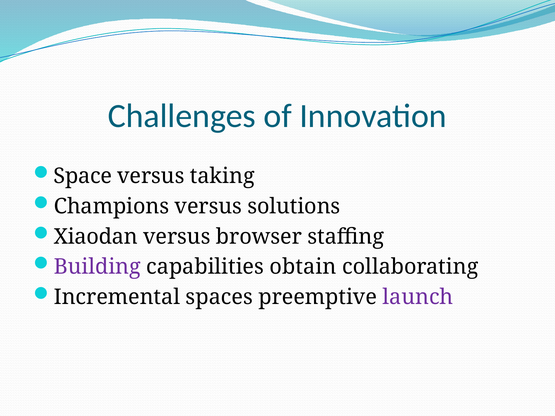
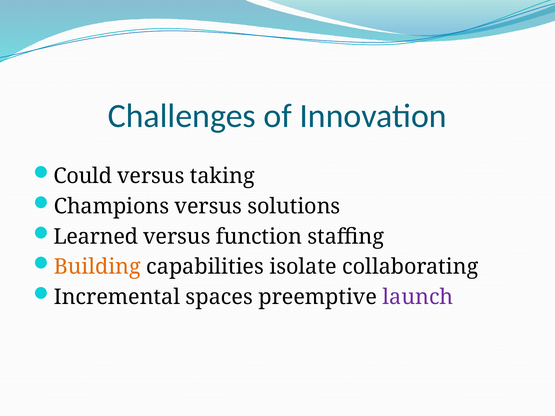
Space: Space -> Could (83, 176)
Xiaodan: Xiaodan -> Learned (96, 237)
browser: browser -> function (259, 237)
Building colour: purple -> orange (97, 267)
obtain: obtain -> isolate (303, 267)
